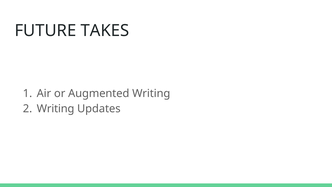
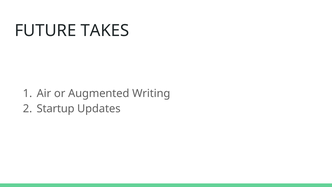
Writing: Writing -> Startup (56, 109)
